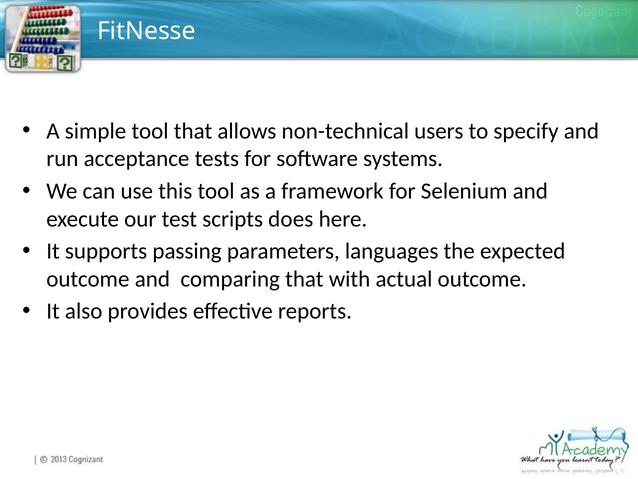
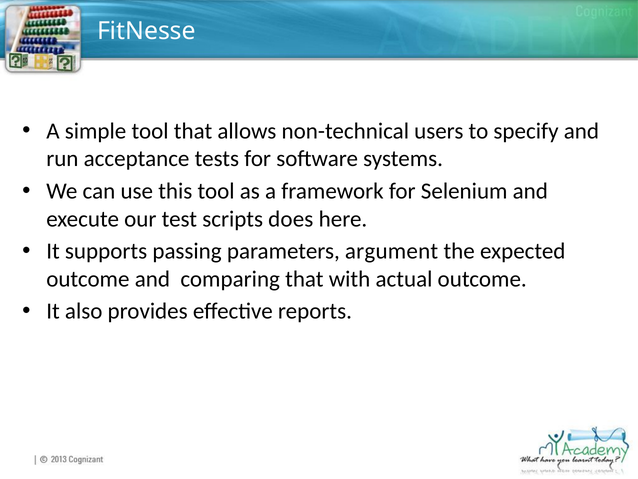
languages: languages -> argument (392, 251)
